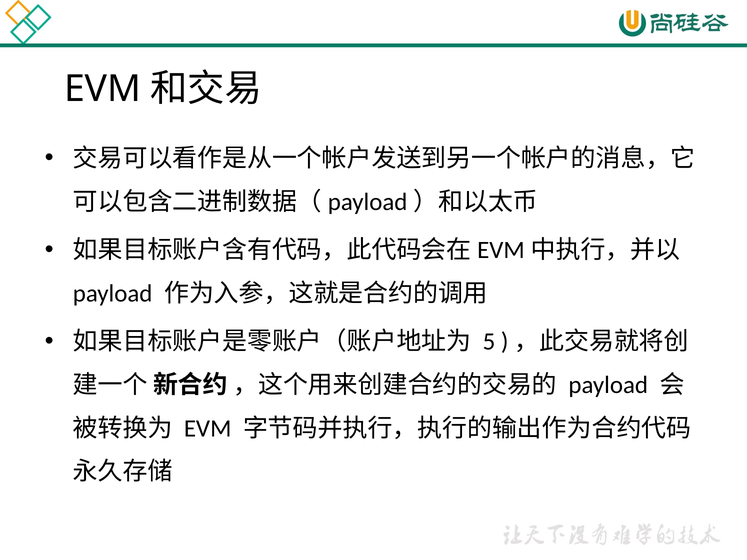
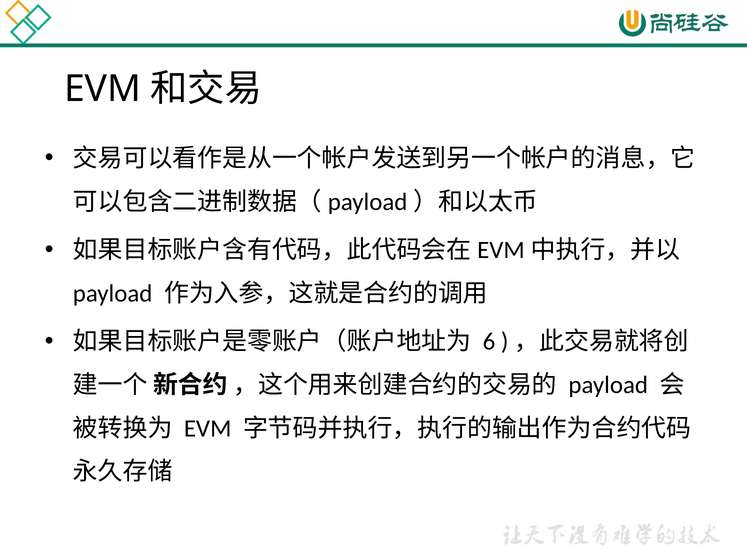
5: 5 -> 6 (489, 342)
